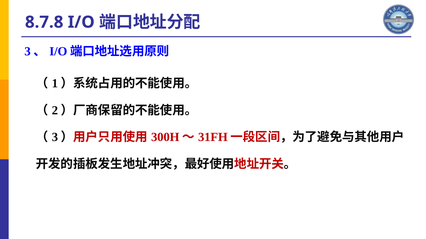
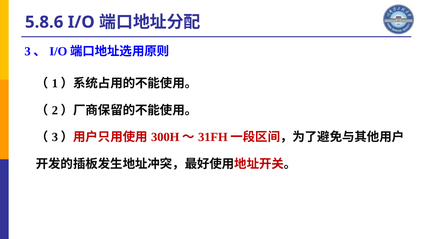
8.7.8: 8.7.8 -> 5.8.6 (44, 22)
